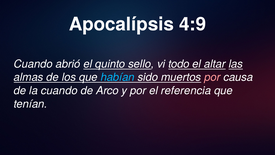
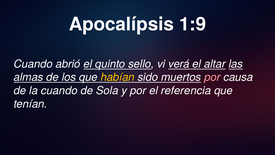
4:9: 4:9 -> 1:9 (193, 24)
todo: todo -> verá (179, 64)
habían colour: light blue -> yellow (118, 77)
Arco: Arco -> Sola (107, 90)
